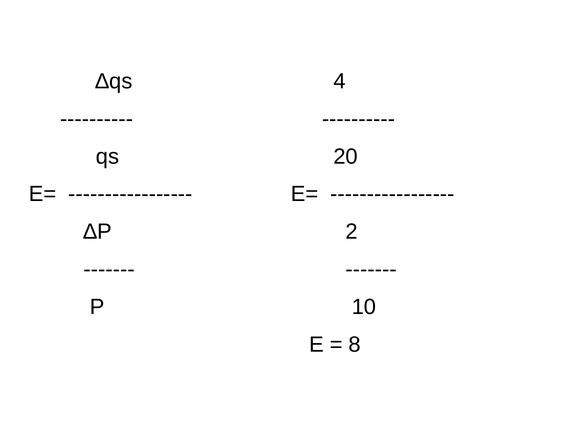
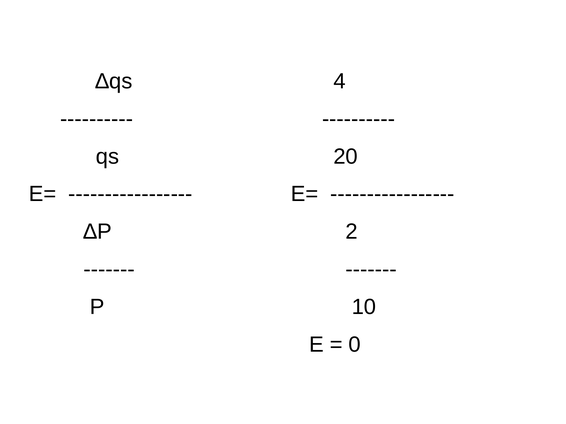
8: 8 -> 0 (355, 345)
